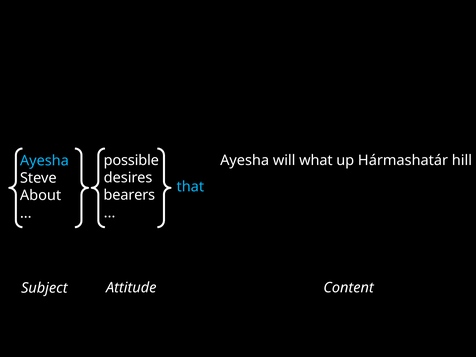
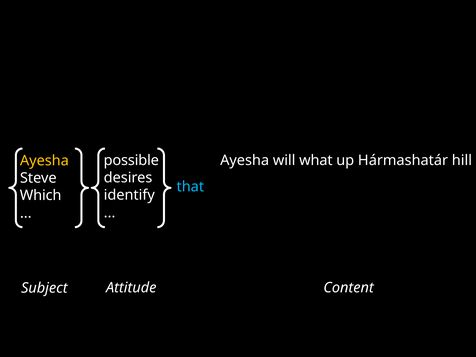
Ayesha colour: light blue -> yellow (44, 161)
bearers: bearers -> identify (129, 195)
About: About -> Which (41, 195)
